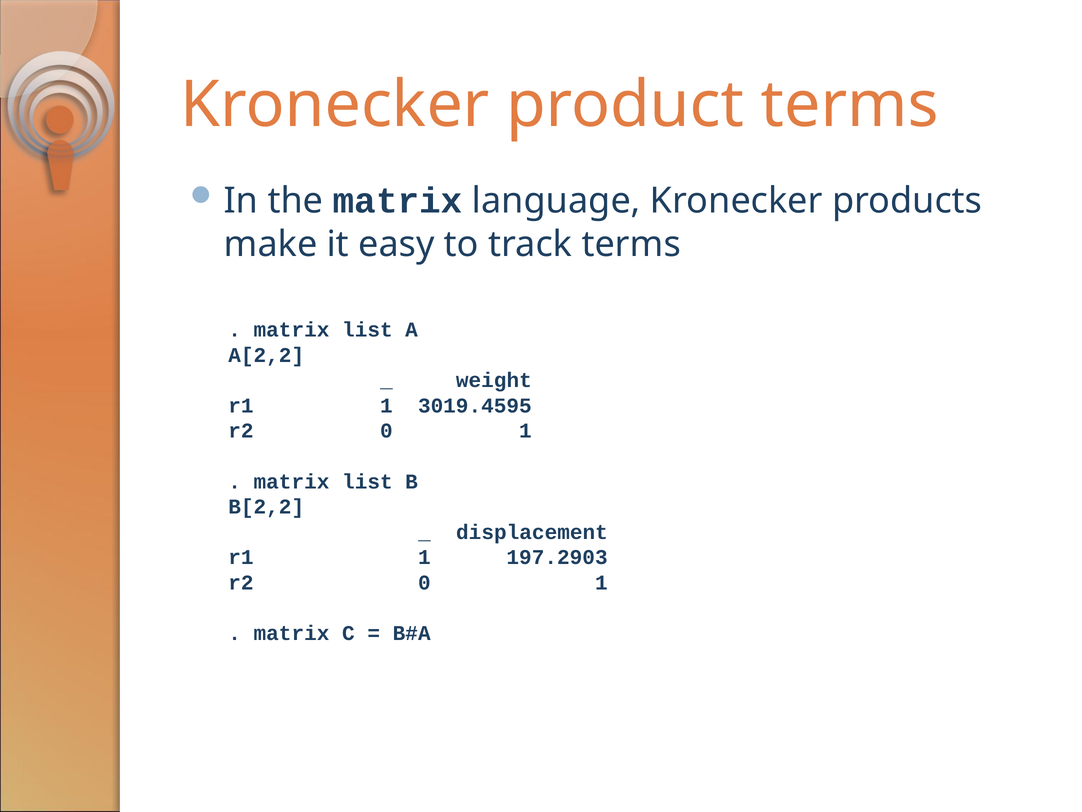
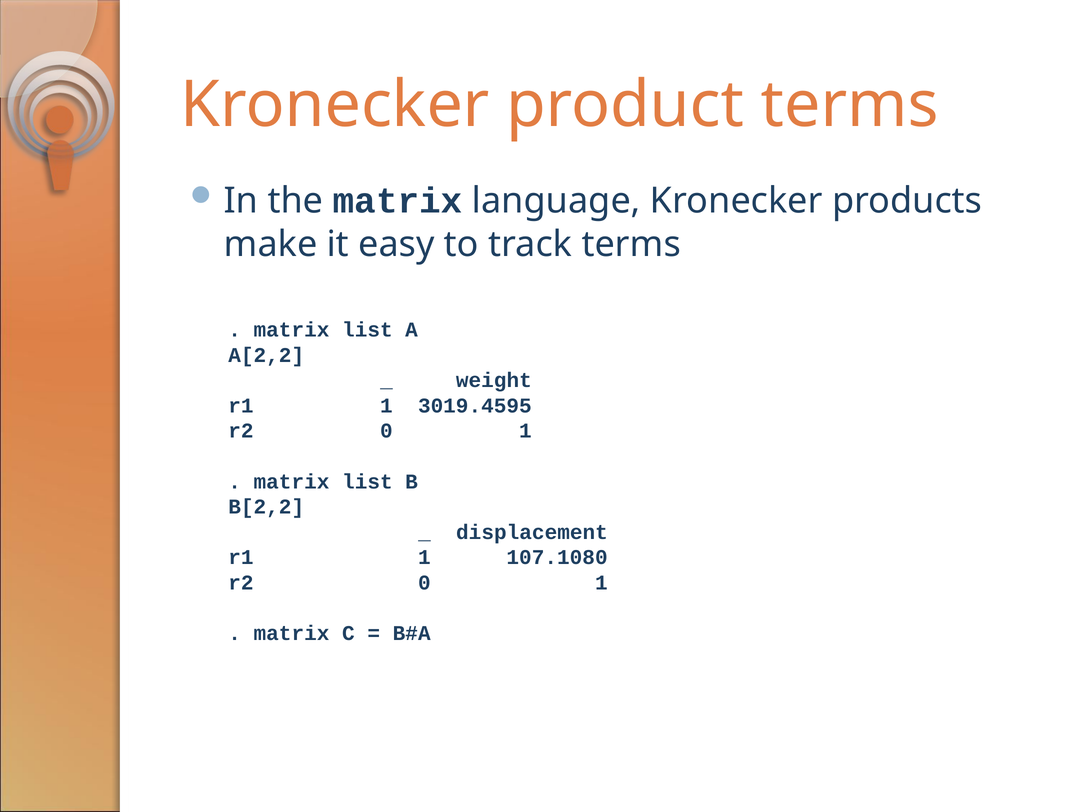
197.2903: 197.2903 -> 107.1080 (557, 557)
